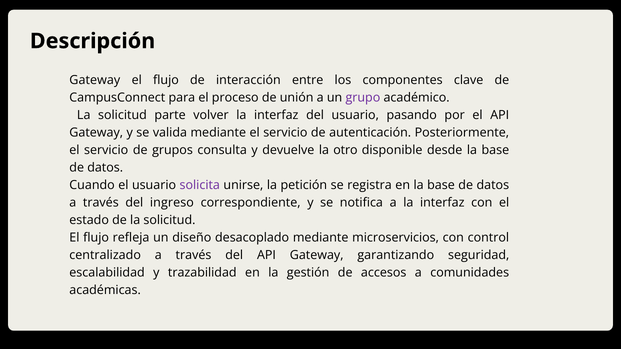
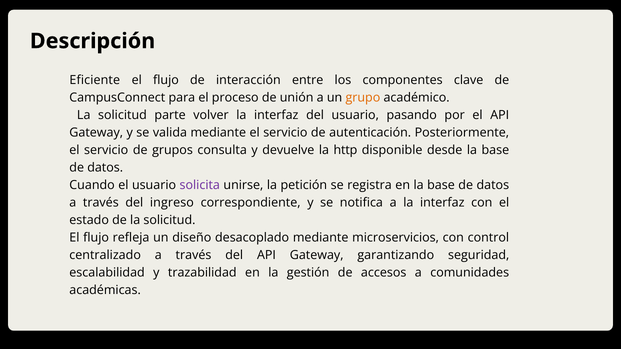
Gateway: Gateway -> Eficiente (95, 80)
grupo colour: purple -> orange (363, 98)
otro: otro -> http (345, 150)
